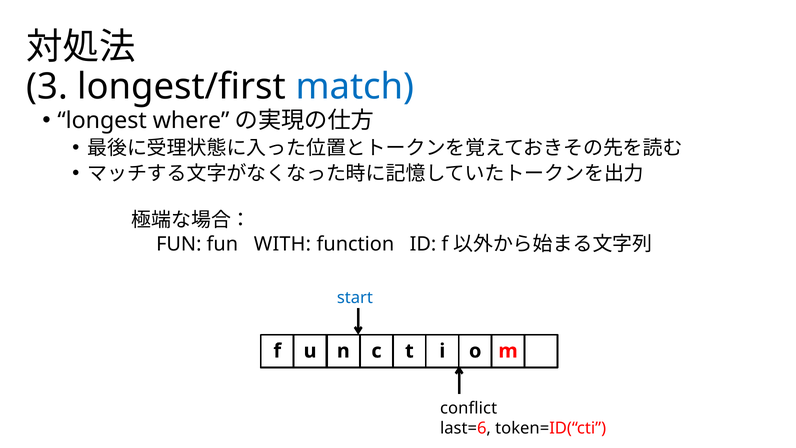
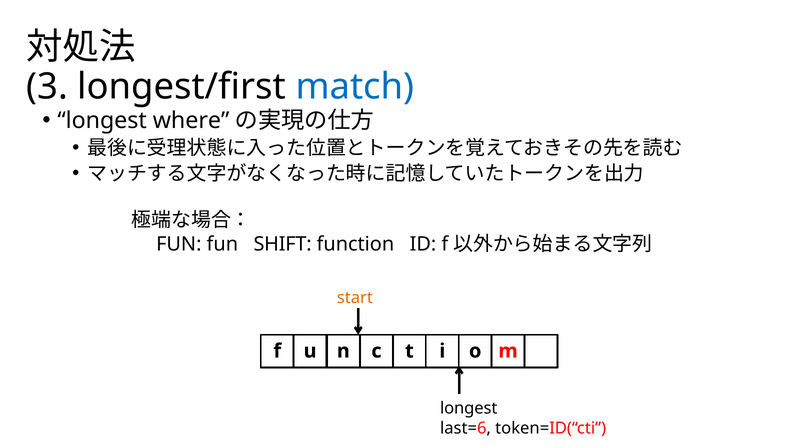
WITH: WITH -> SHIFT (283, 244)
start colour: blue -> orange (355, 298)
conflict: conflict -> longest (469, 408)
